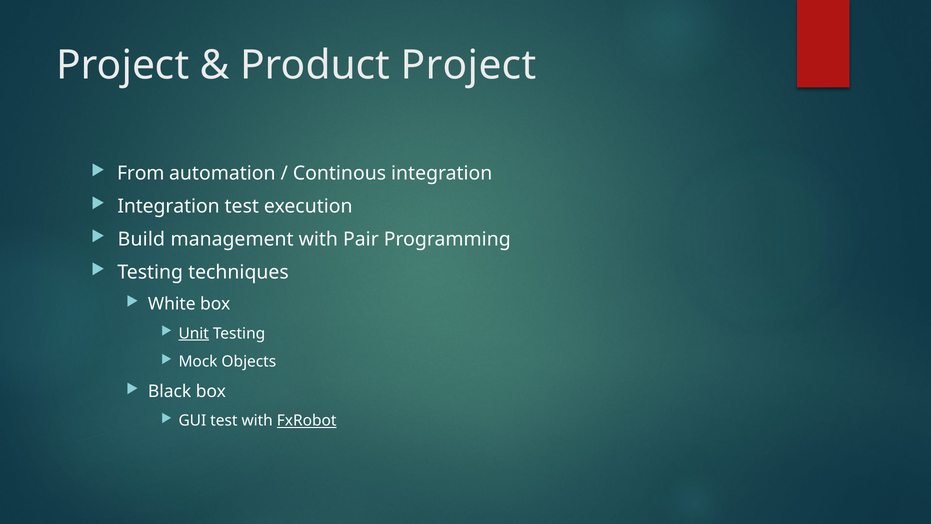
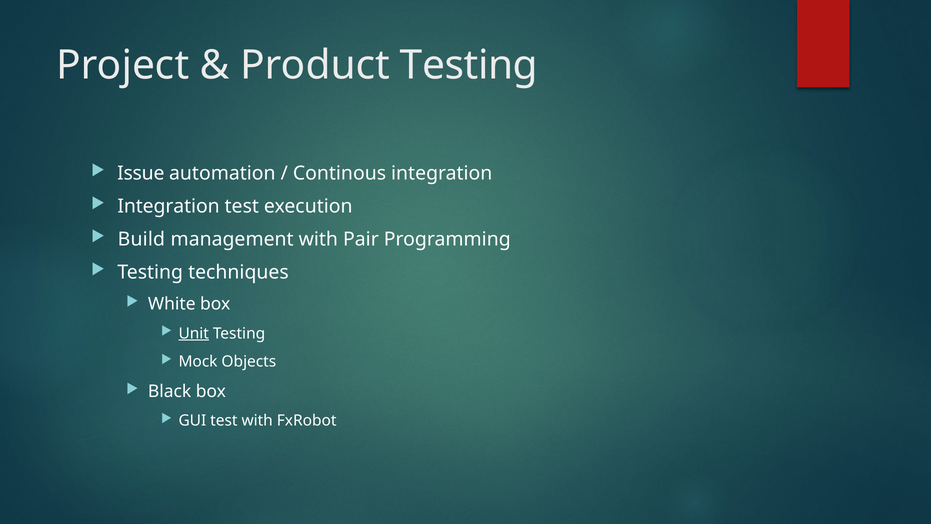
Product Project: Project -> Testing (469, 65)
From: From -> Issue (141, 173)
FxRobot underline: present -> none (307, 421)
